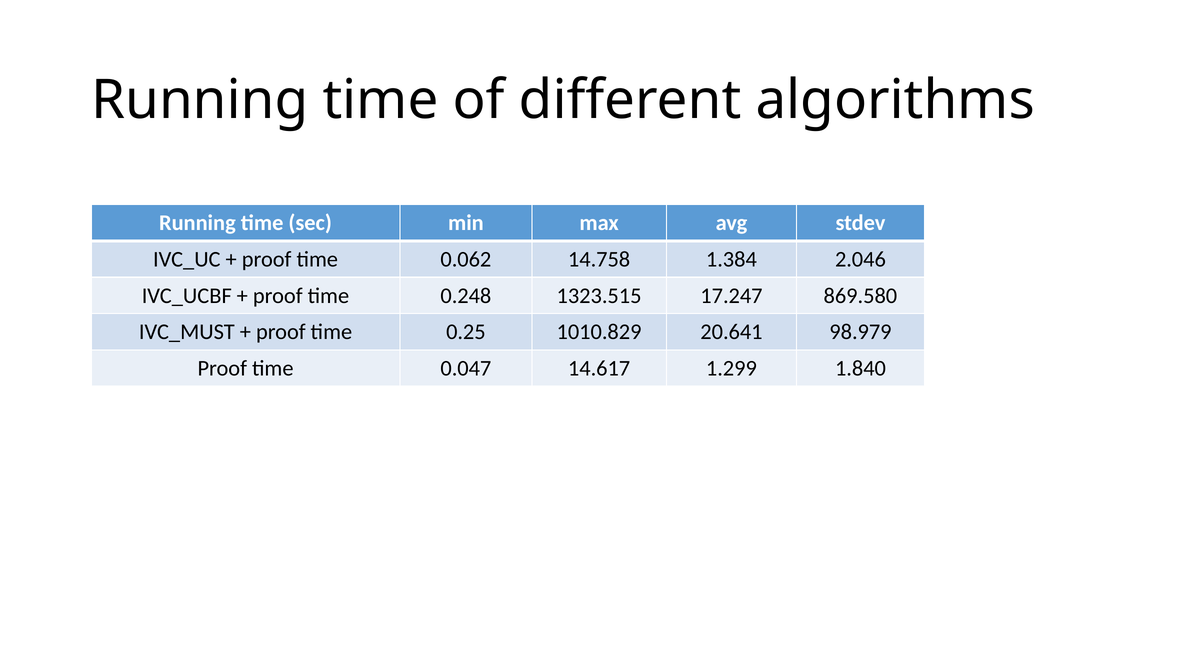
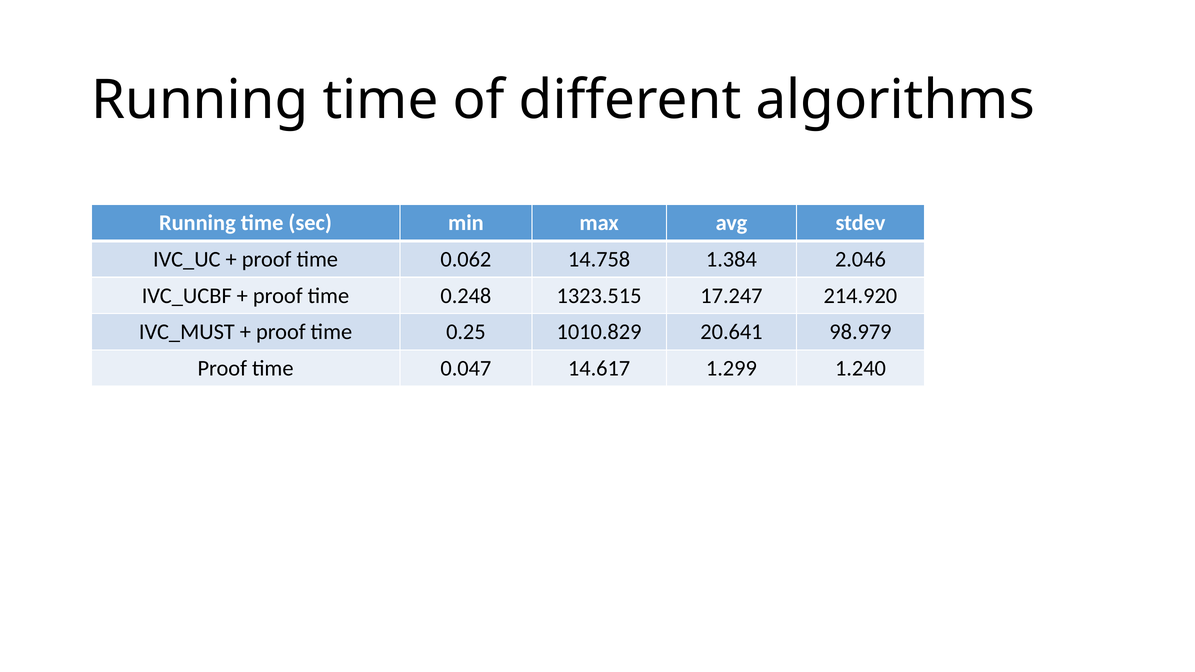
869.580: 869.580 -> 214.920 (860, 296)
1.840: 1.840 -> 1.240 (860, 368)
